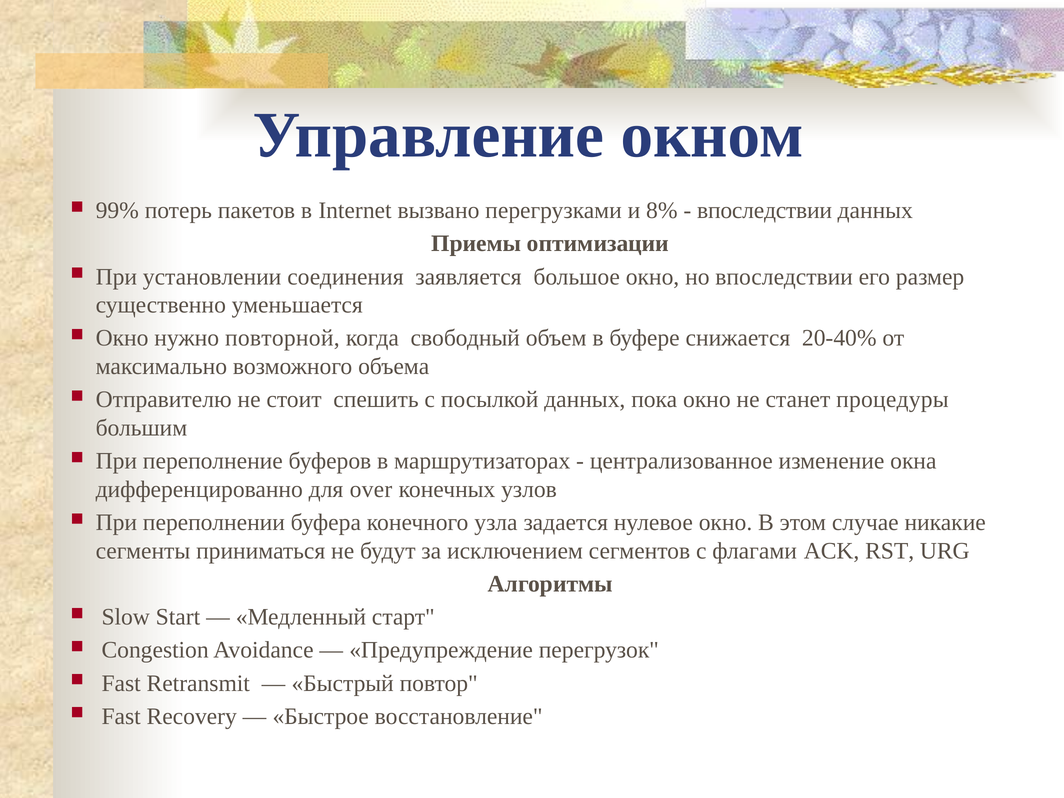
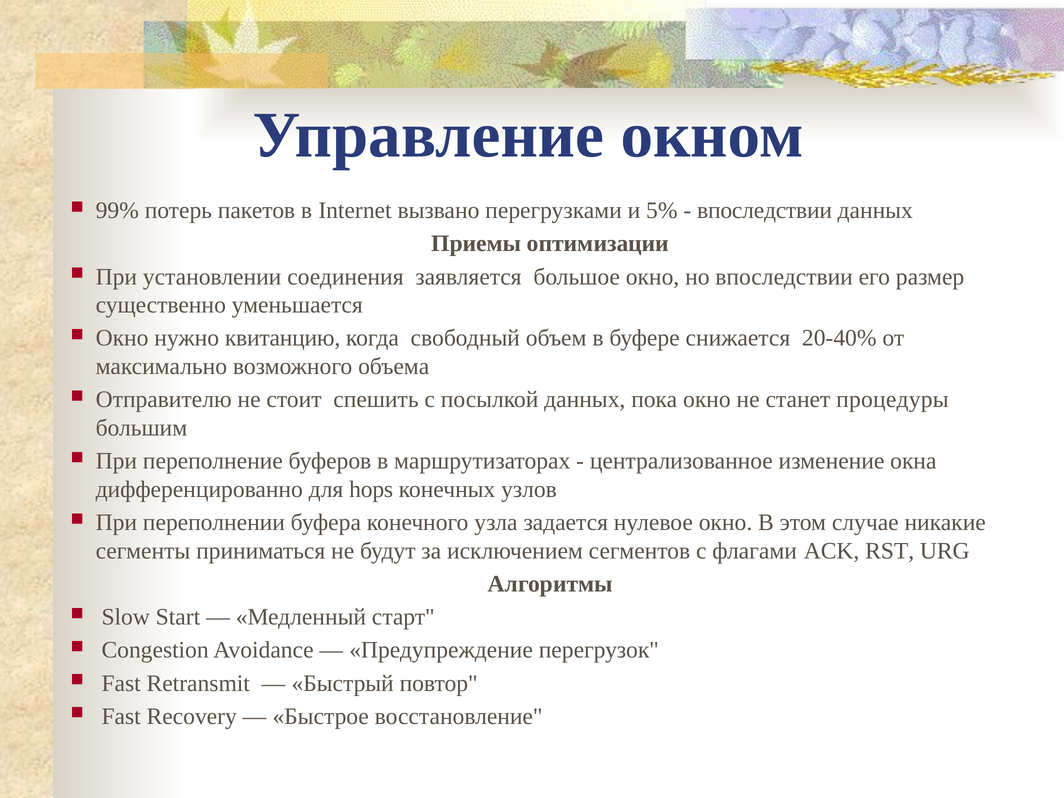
8%: 8% -> 5% (662, 211)
повторной: повторной -> квитанцию (283, 338)
over: over -> hops (371, 489)
